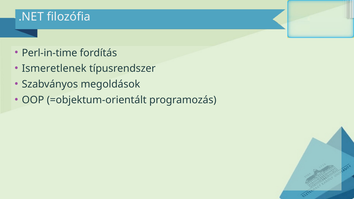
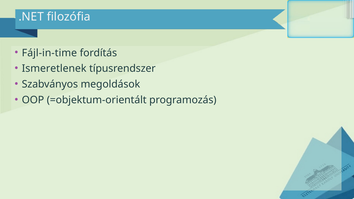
Perl-in-time: Perl-in-time -> Fájl-in-time (49, 53)
